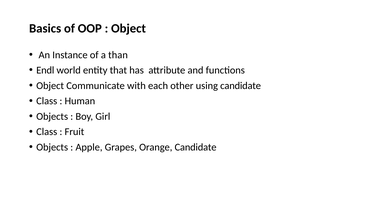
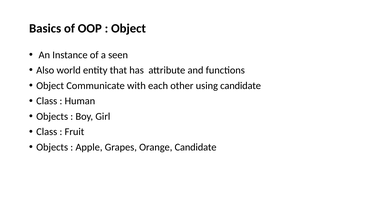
than: than -> seen (118, 55)
Endl: Endl -> Also (45, 70)
